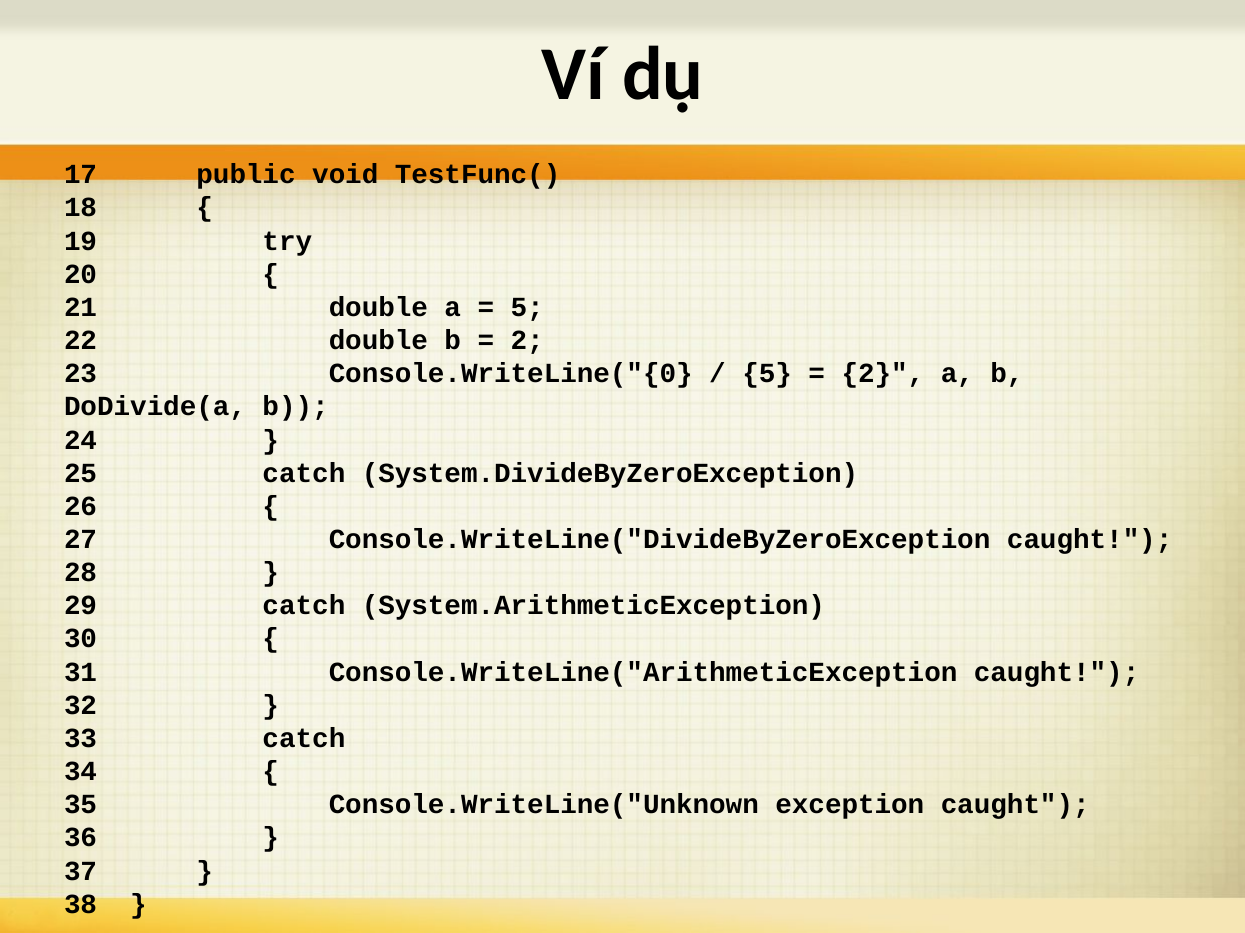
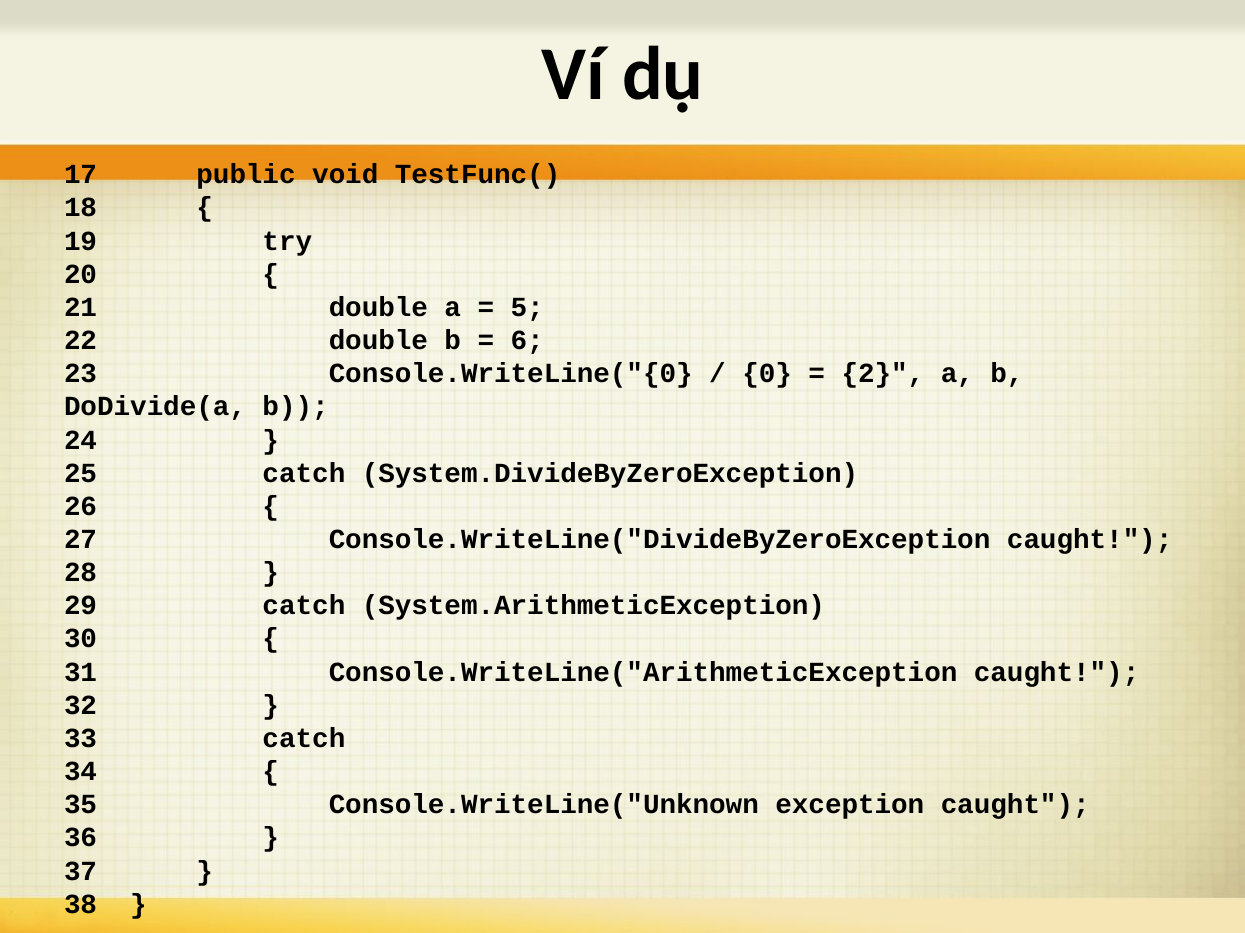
2: 2 -> 6 (527, 341)
5: 5 -> 0 (767, 374)
